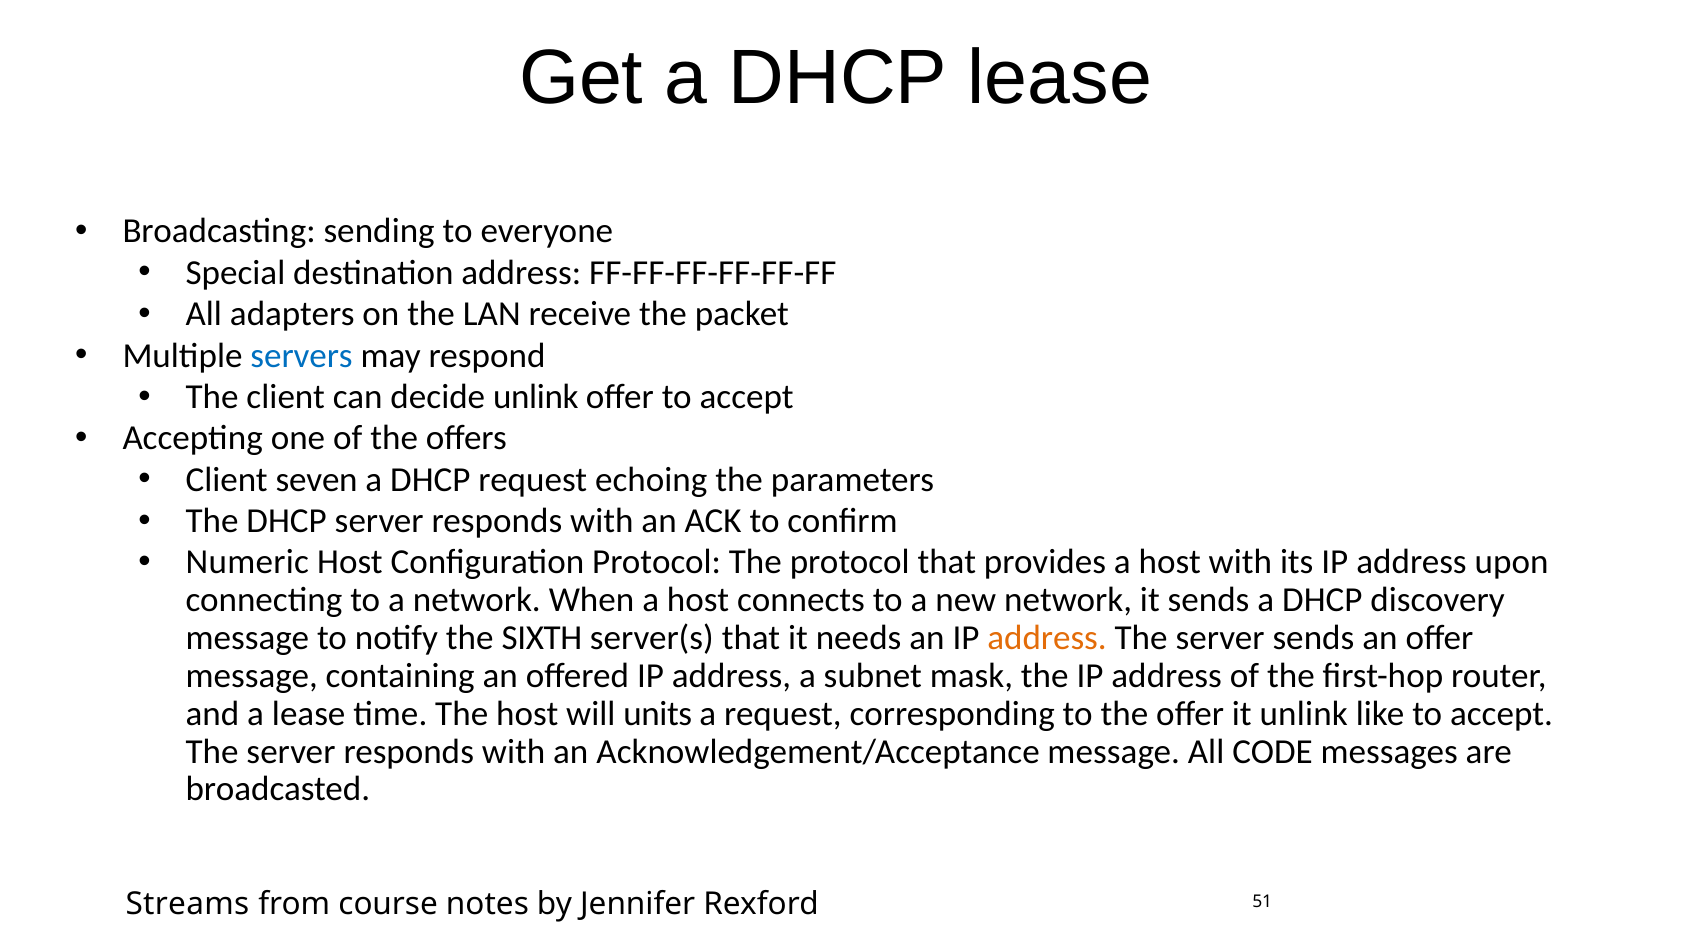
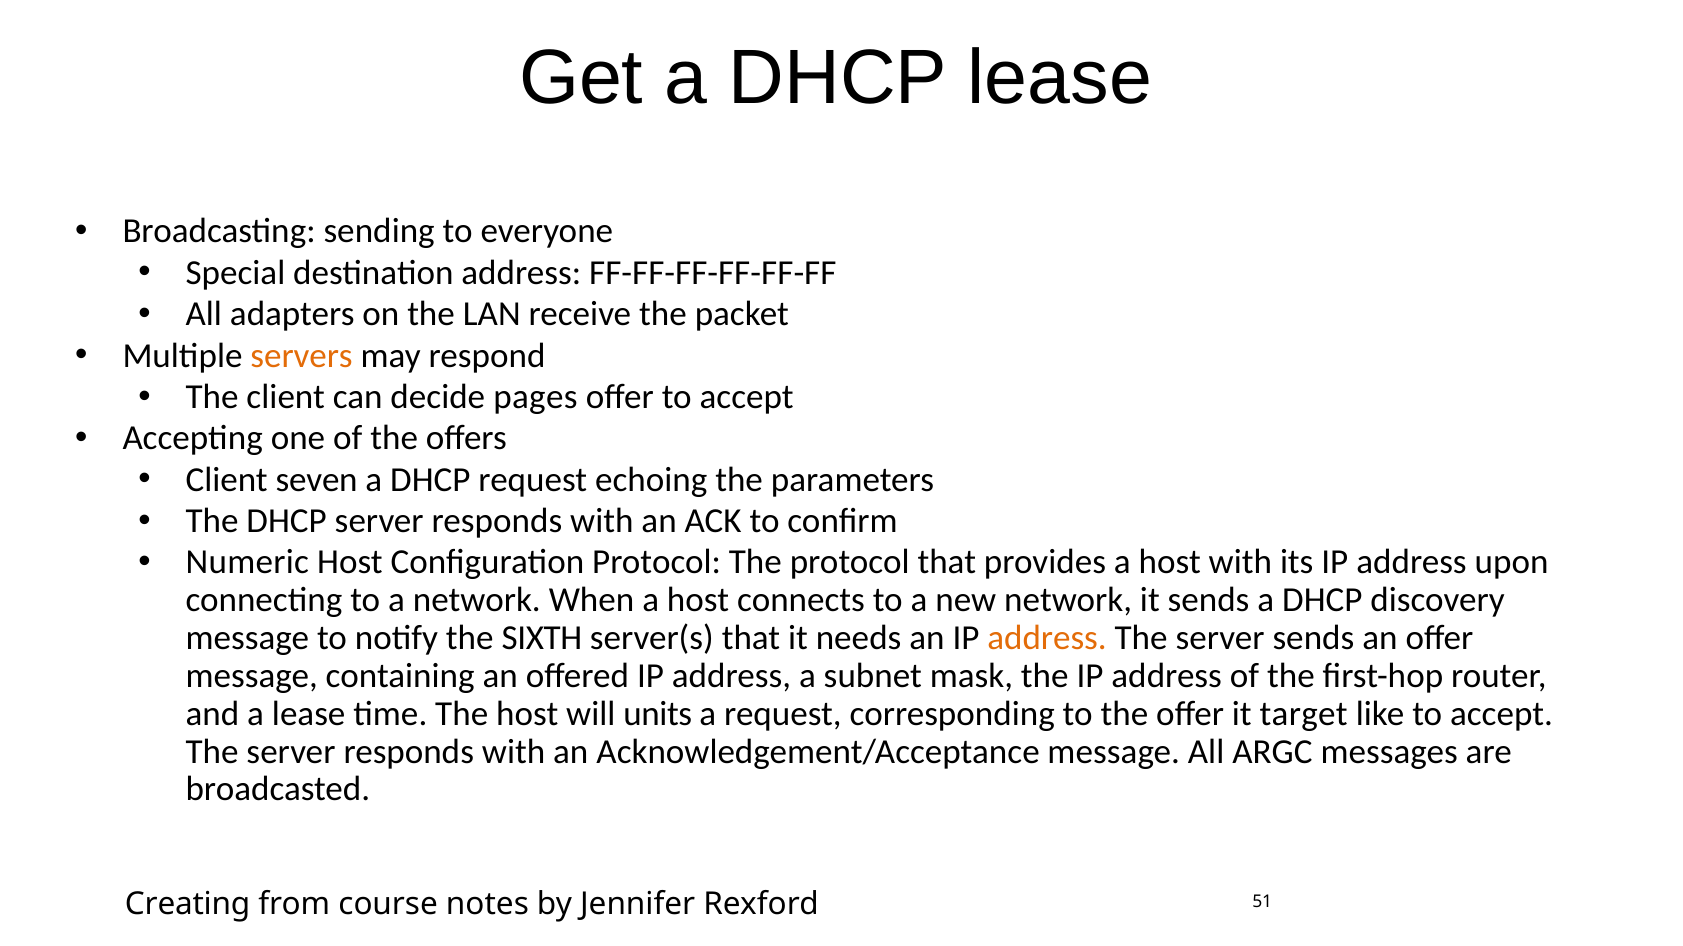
servers colour: blue -> orange (302, 356)
decide unlink: unlink -> pages (535, 397)
it unlink: unlink -> target (1304, 714)
CODE: CODE -> ARGC (1272, 752)
Streams: Streams -> Creating (188, 905)
